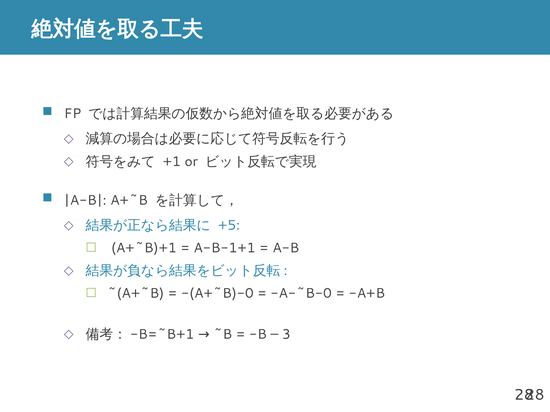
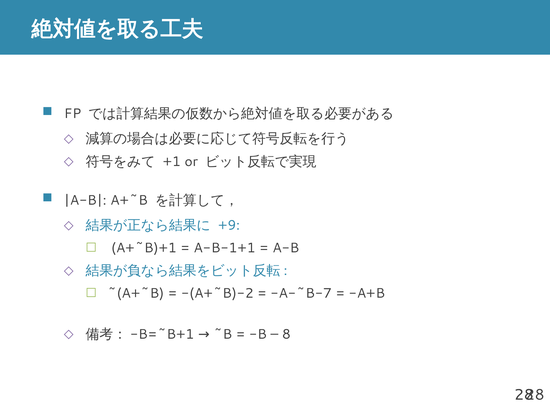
+5: +5 -> +9 (229, 225)
-(A+~B)-0: -(A+~B)-0 -> -(A+~B)-2 (217, 294)
A-~B-0: A-~B-0 -> A-~B-7 (301, 294)
3: 3 -> 8 (286, 335)
